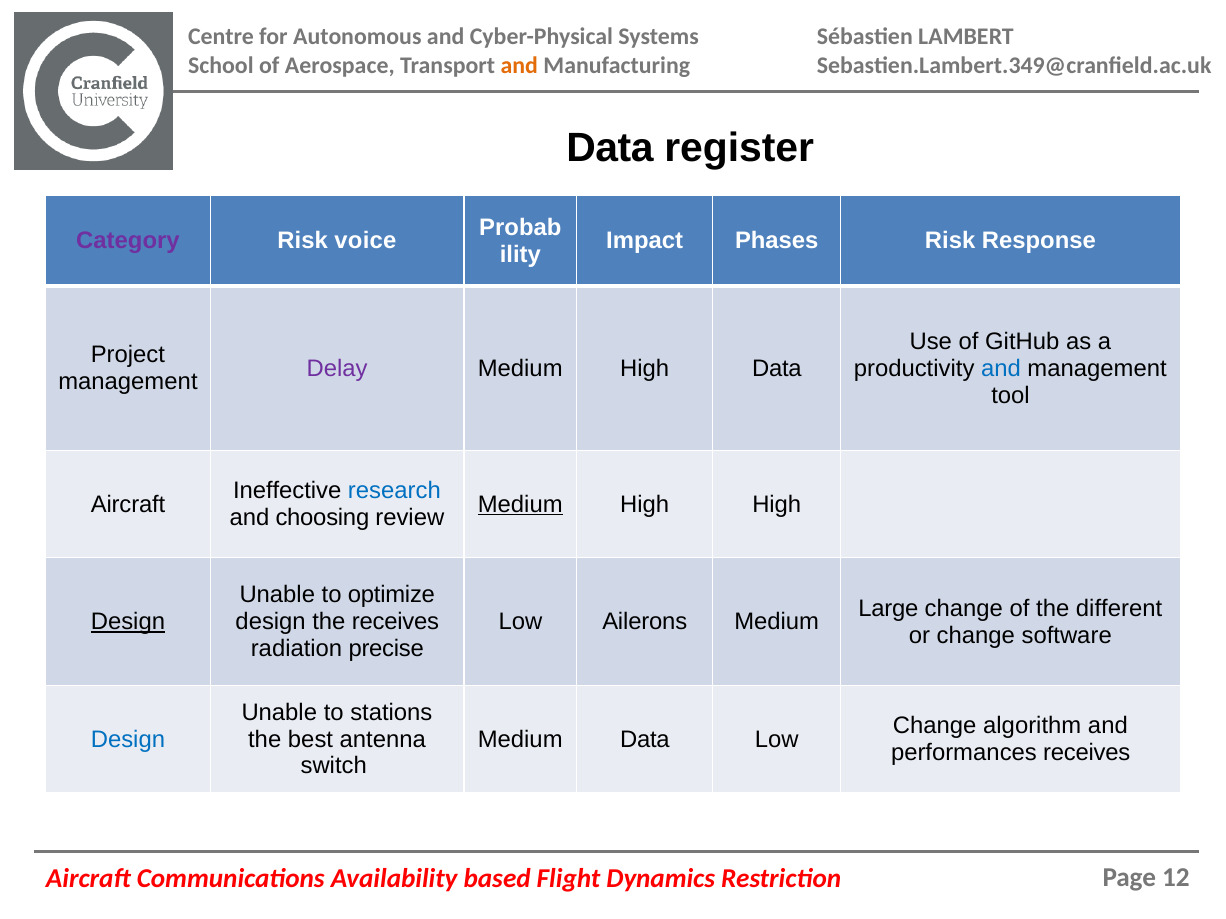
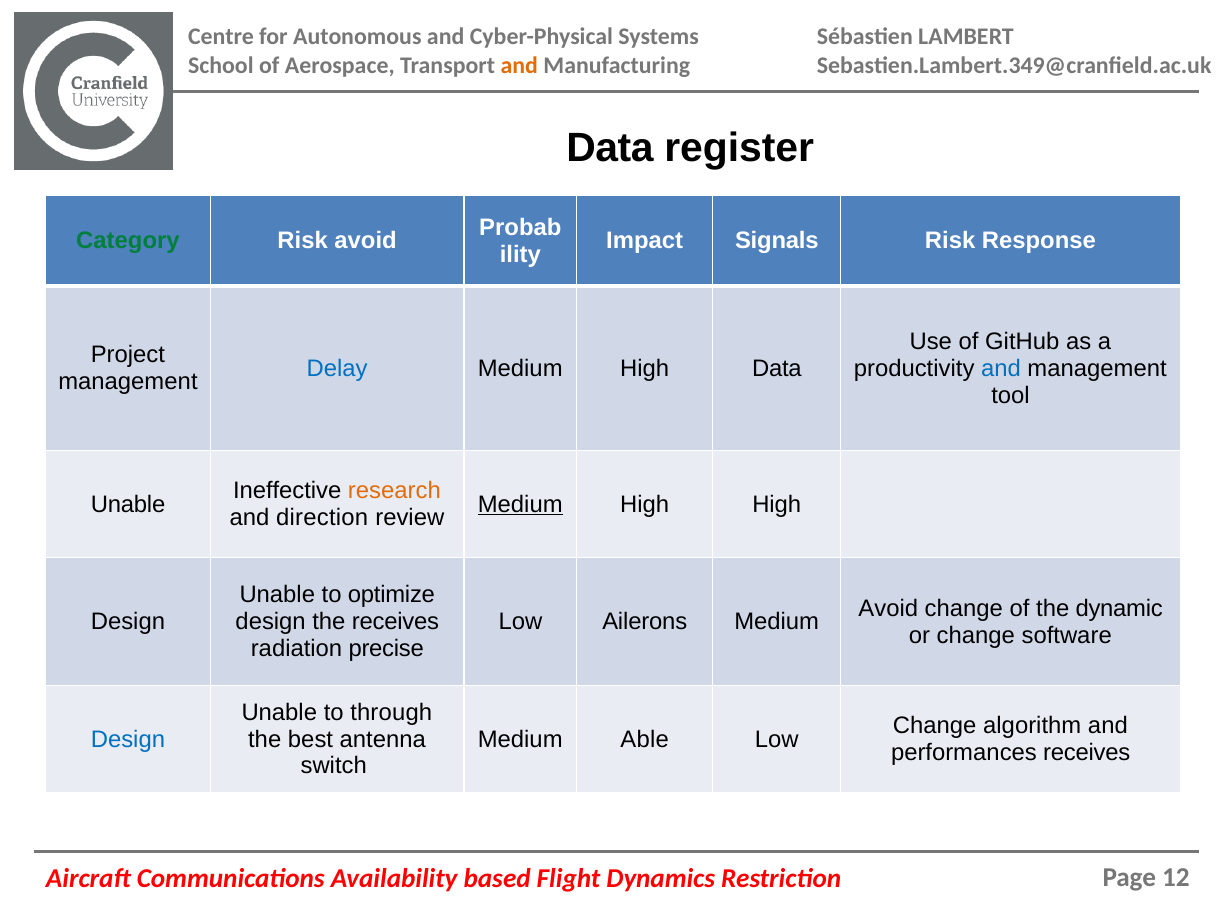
Category colour: purple -> green (128, 241)
Risk voice: voice -> avoid (366, 241)
Phases: Phases -> Signals (777, 241)
Delay colour: purple -> blue (337, 369)
research colour: blue -> orange (394, 491)
Aircraft: Aircraft -> Unable (128, 504)
choosing: choosing -> direction (322, 518)
Large: Large -> Avoid (888, 609)
different: different -> dynamic (1119, 609)
Design underline: present -> none (128, 622)
stations: stations -> through (391, 713)
Medium Data: Data -> Able (645, 740)
